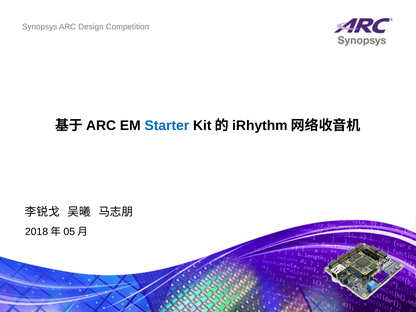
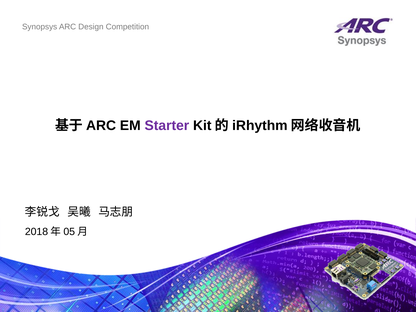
Starter colour: blue -> purple (167, 126)
